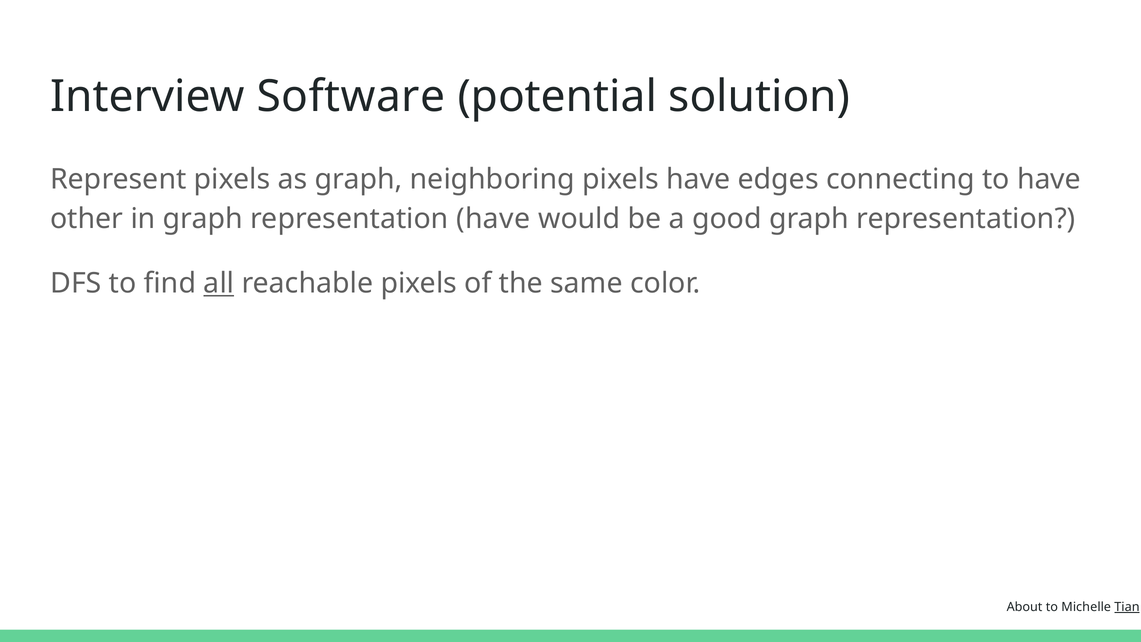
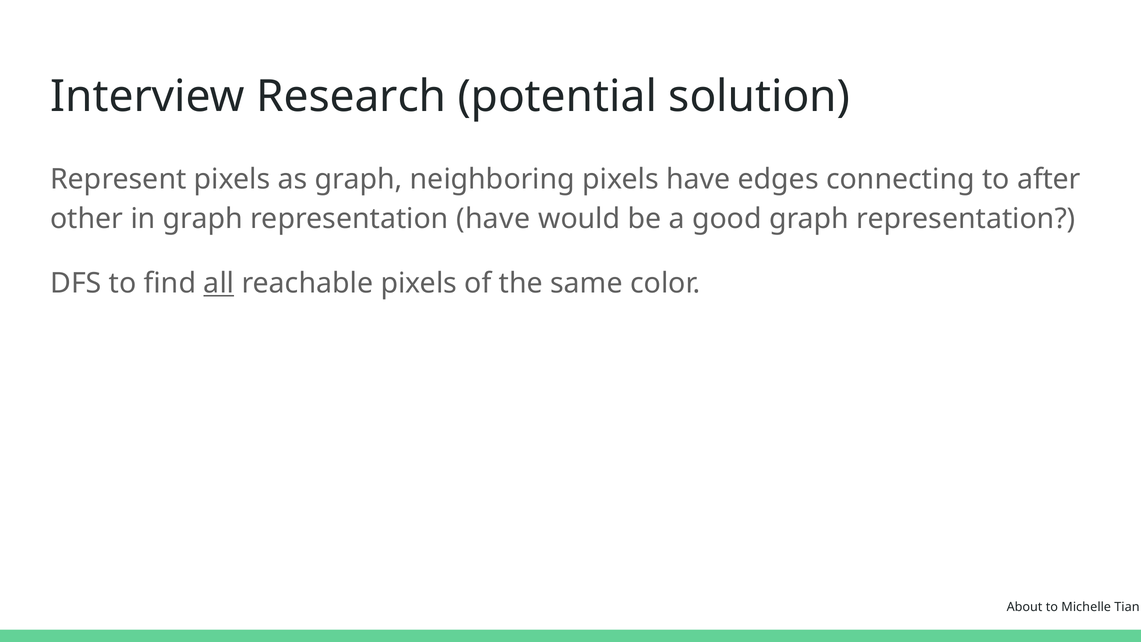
Software: Software -> Research (351, 97)
to have: have -> after (1049, 179)
Tian underline: present -> none (1127, 607)
